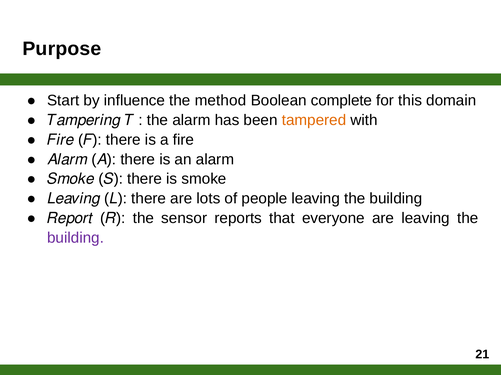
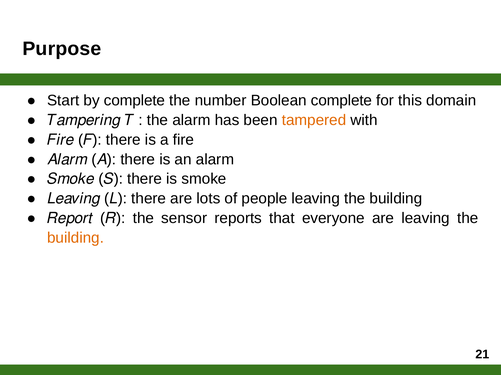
by influence: influence -> complete (135, 101)
method: method -> number (221, 101)
building colour: purple -> orange (76, 238)
